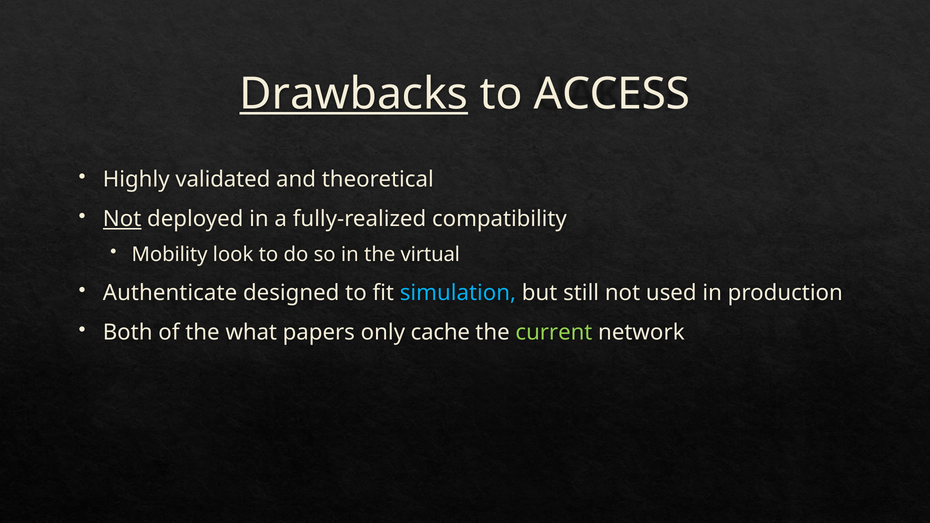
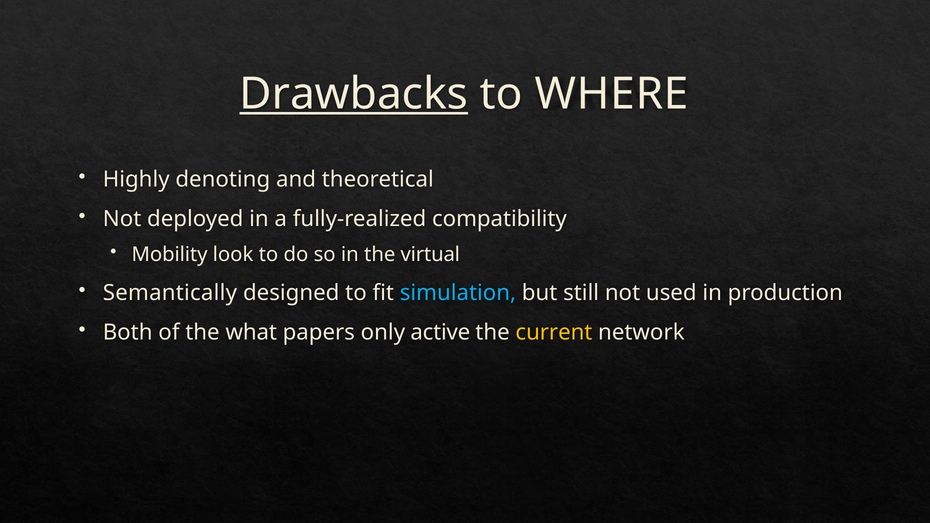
ACCESS: ACCESS -> WHERE (612, 94)
validated: validated -> denoting (223, 179)
Not underline: present -> none (122, 219)
Authenticate: Authenticate -> Semantically (170, 293)
cache: cache -> active (440, 333)
current colour: light green -> yellow (554, 333)
